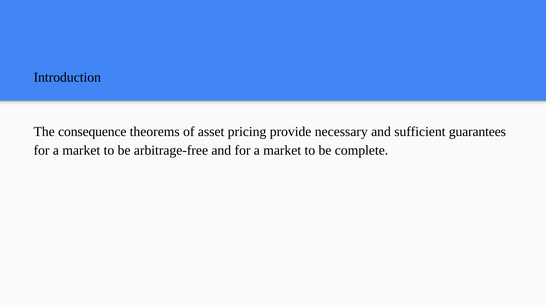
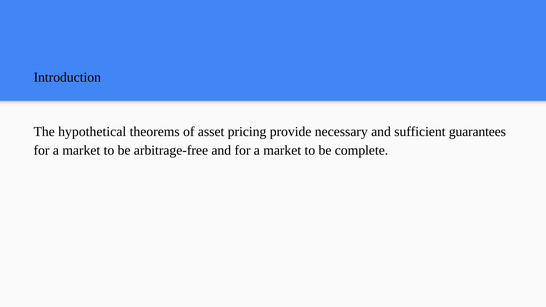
consequence: consequence -> hypothetical (92, 132)
